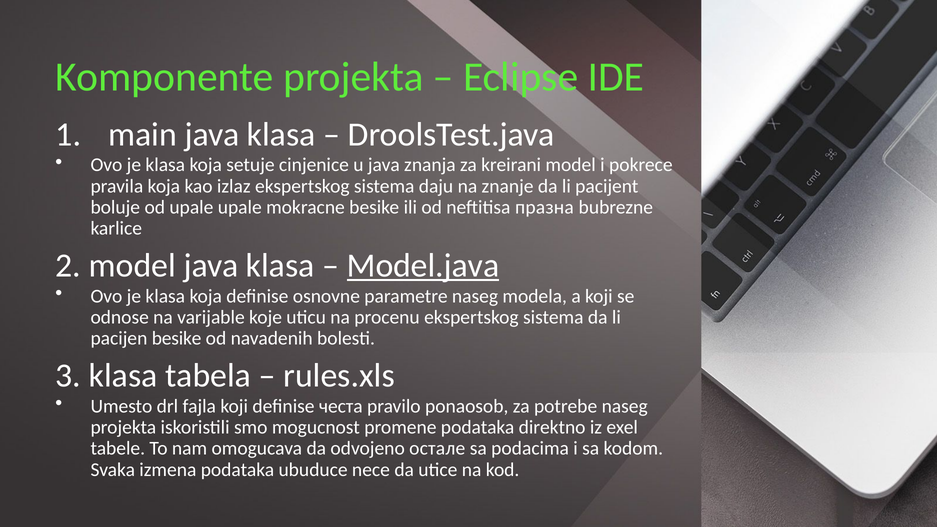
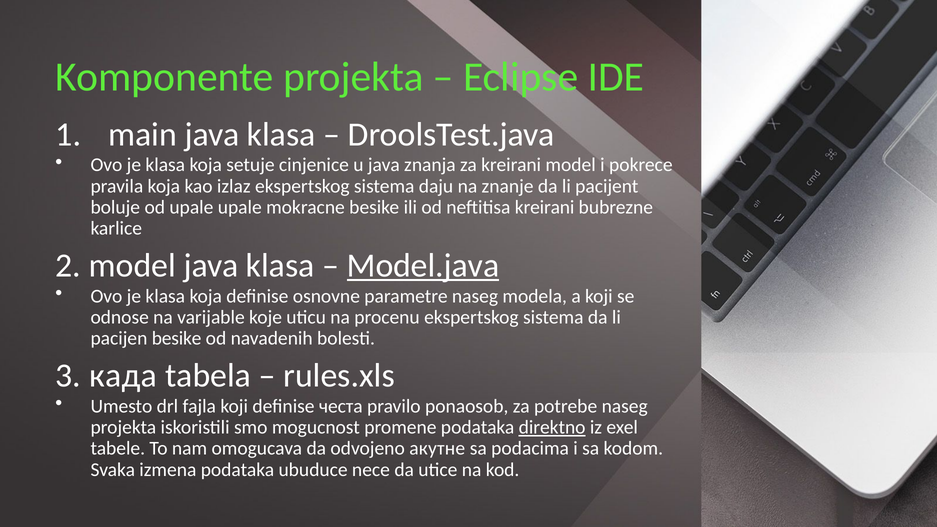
neftitisa празна: празна -> kreirani (545, 207)
3 klasa: klasa -> када (123, 376)
direktno underline: none -> present (552, 427)
остале: остале -> акутне (437, 449)
